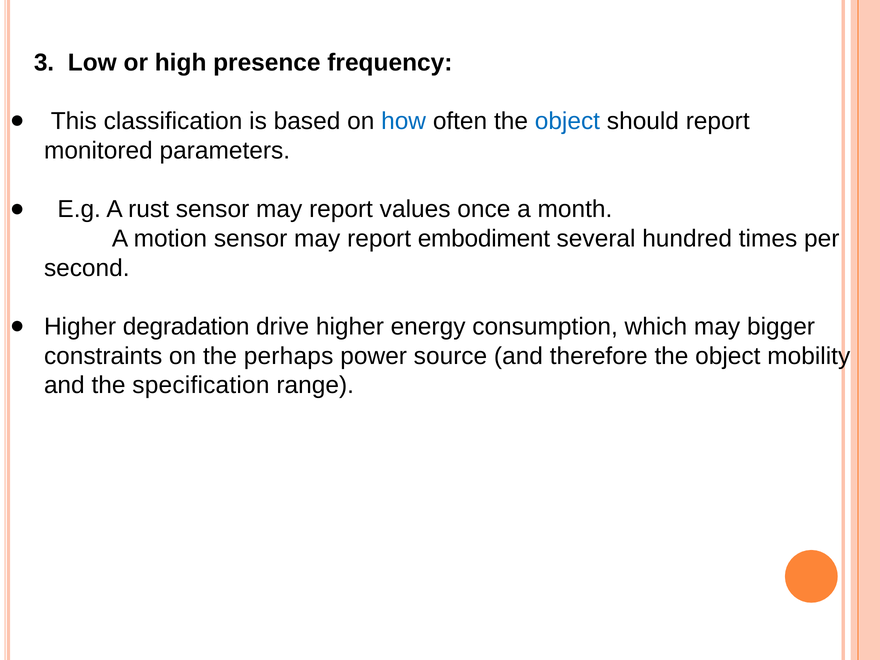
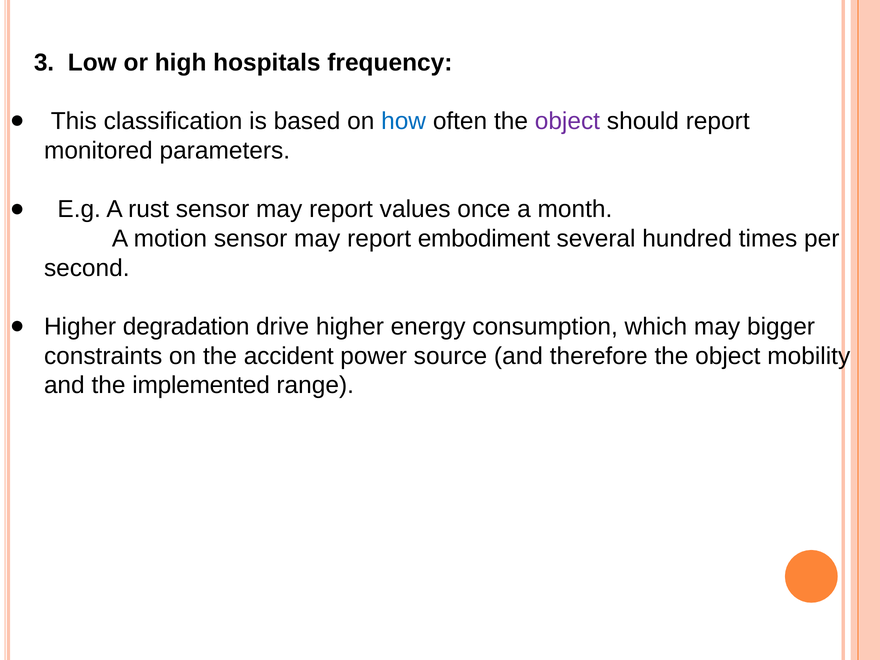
presence: presence -> hospitals (267, 63)
object colour: blue -> purple (567, 121)
perhaps: perhaps -> accident (289, 356)
specification: specification -> implemented (201, 385)
